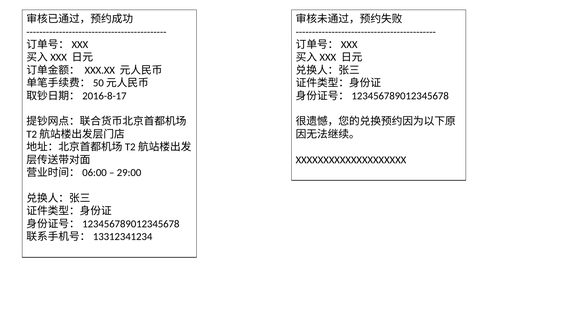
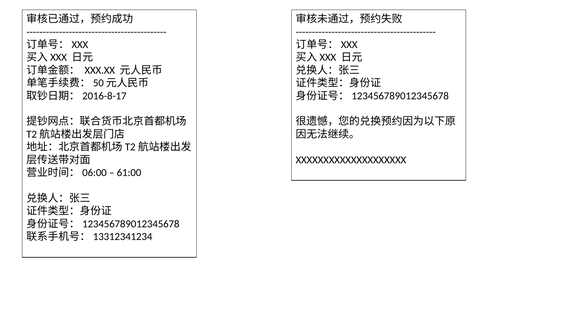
29:00: 29:00 -> 61:00 (129, 173)
